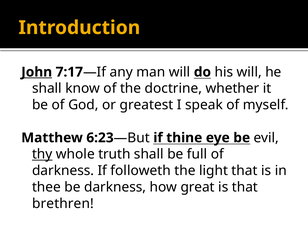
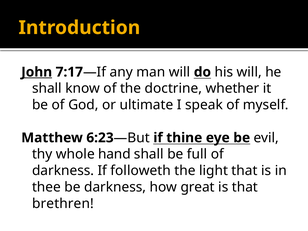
greatest: greatest -> ultimate (147, 105)
thy underline: present -> none (42, 154)
truth: truth -> hand (114, 154)
